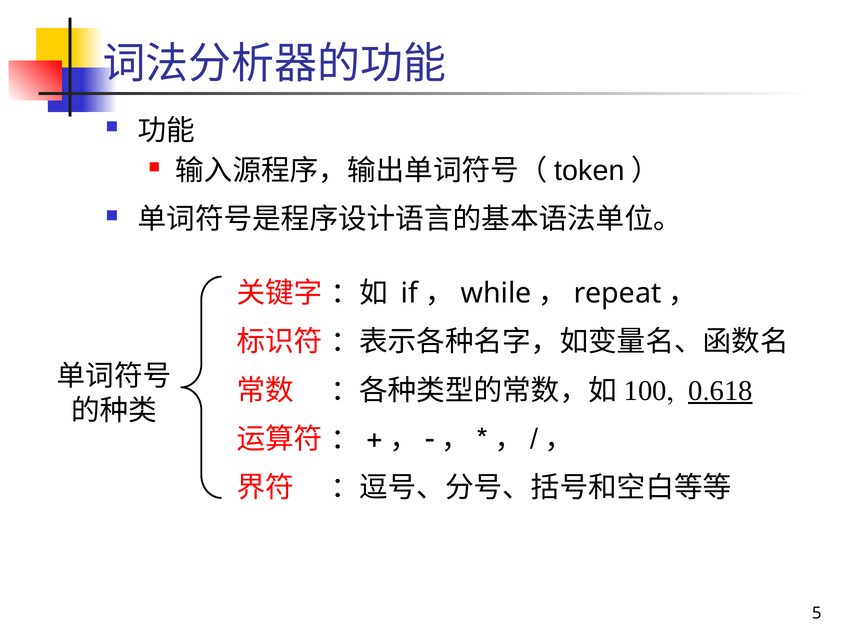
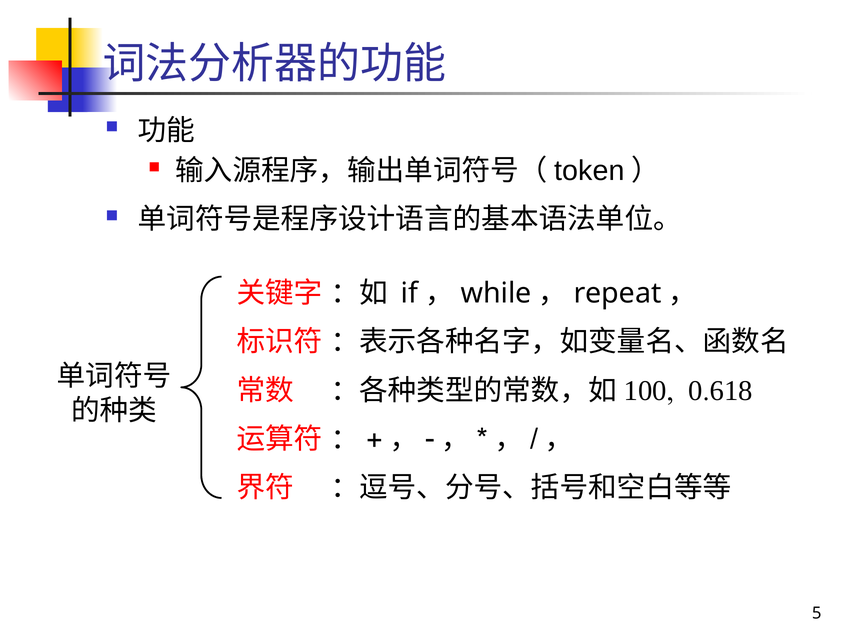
0.618 underline: present -> none (720, 391)
